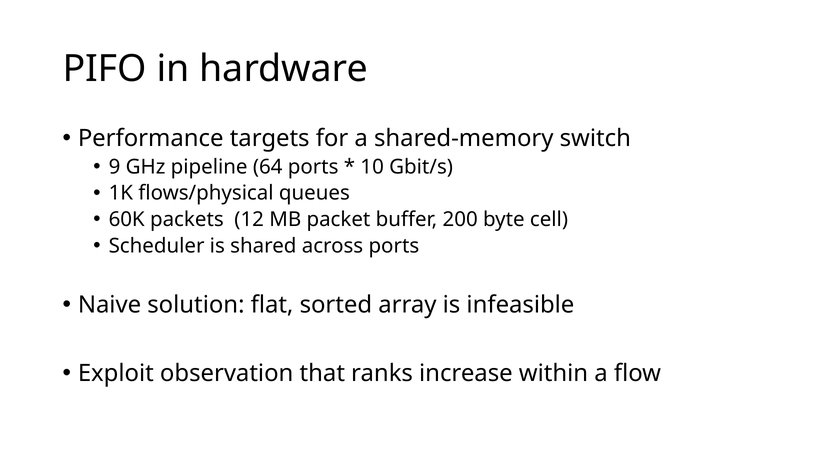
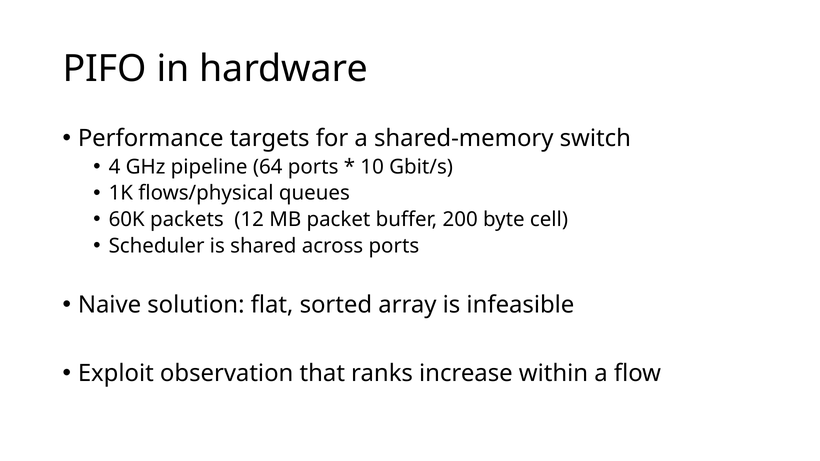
9: 9 -> 4 (115, 167)
